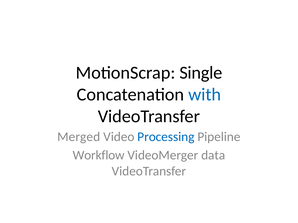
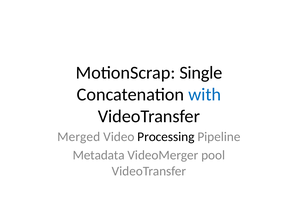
Processing colour: blue -> black (166, 137)
Workflow: Workflow -> Metadata (99, 156)
data: data -> pool (213, 156)
